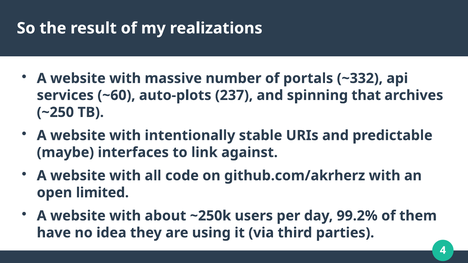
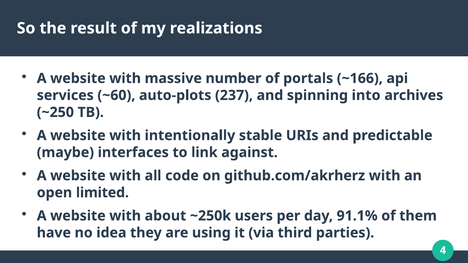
~332: ~332 -> ~166 (360, 78)
that: that -> into (366, 95)
99.2%: 99.2% -> 91.1% (357, 216)
